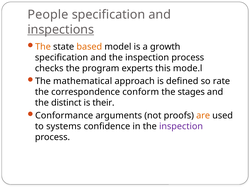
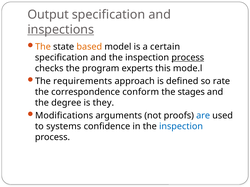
People: People -> Output (48, 15)
growth: growth -> certain (165, 47)
process underline: none -> present (188, 58)
mathematical: mathematical -> requirements (83, 81)
distinct: distinct -> degree (66, 103)
their: their -> they (103, 103)
Conformance: Conformance -> Modifications (64, 116)
are colour: orange -> blue (203, 116)
inspection colour: purple -> blue (181, 127)
